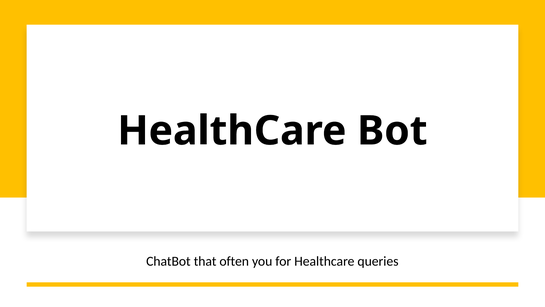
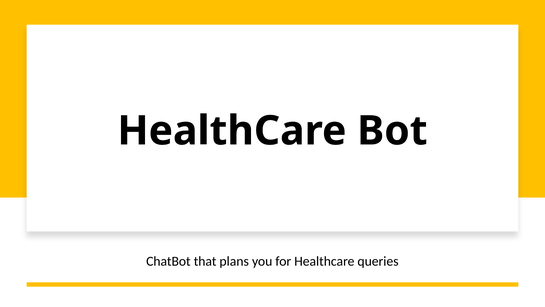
often: often -> plans (234, 261)
